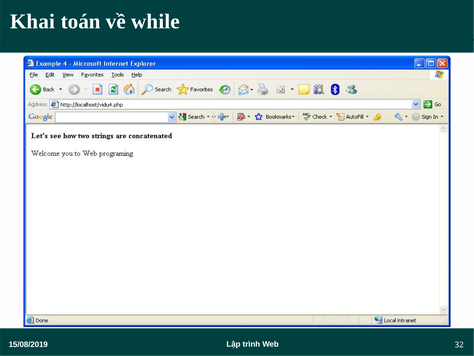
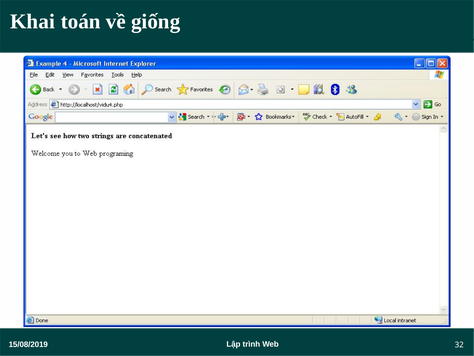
while: while -> giống (156, 22)
